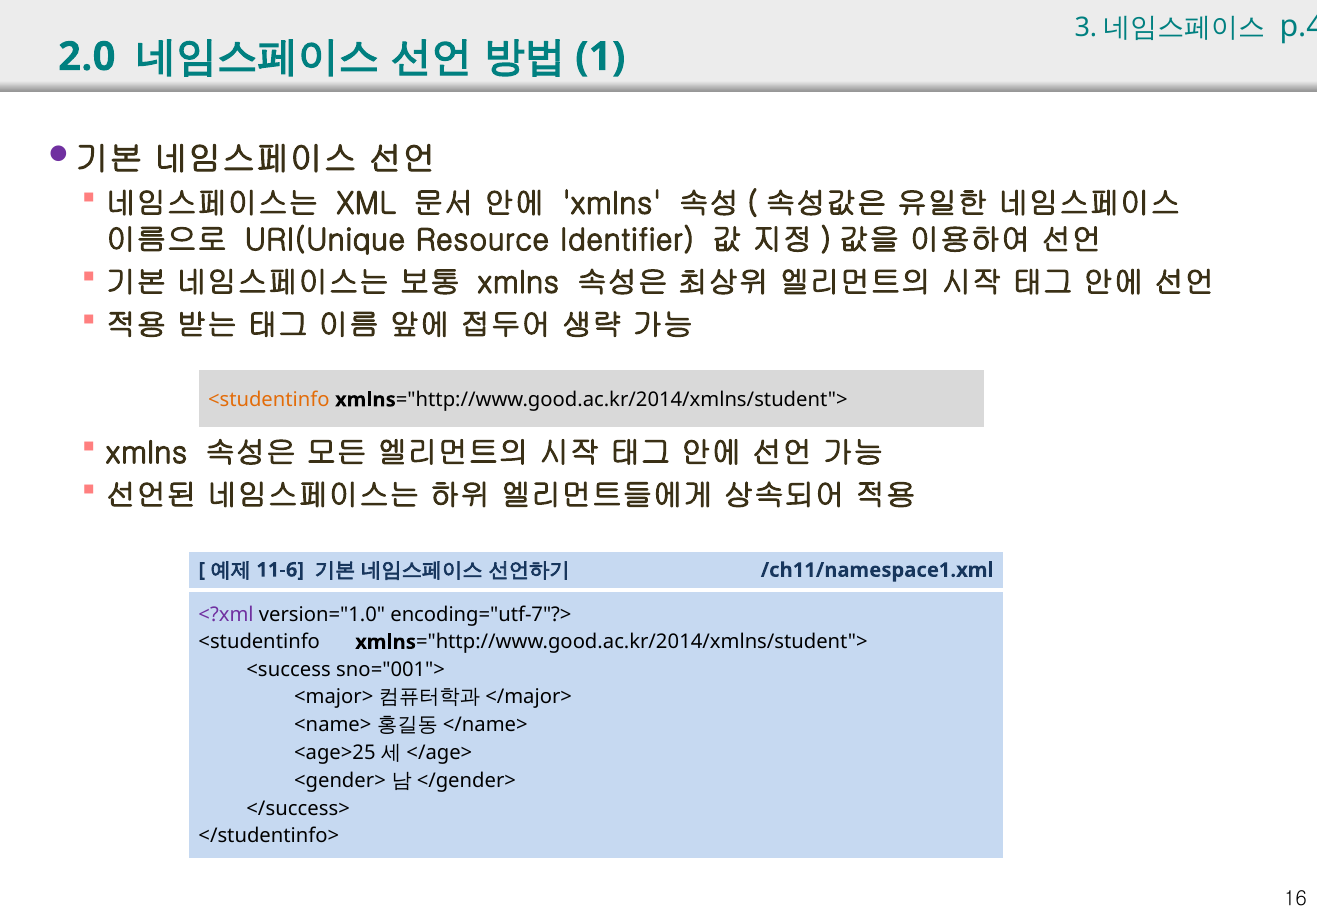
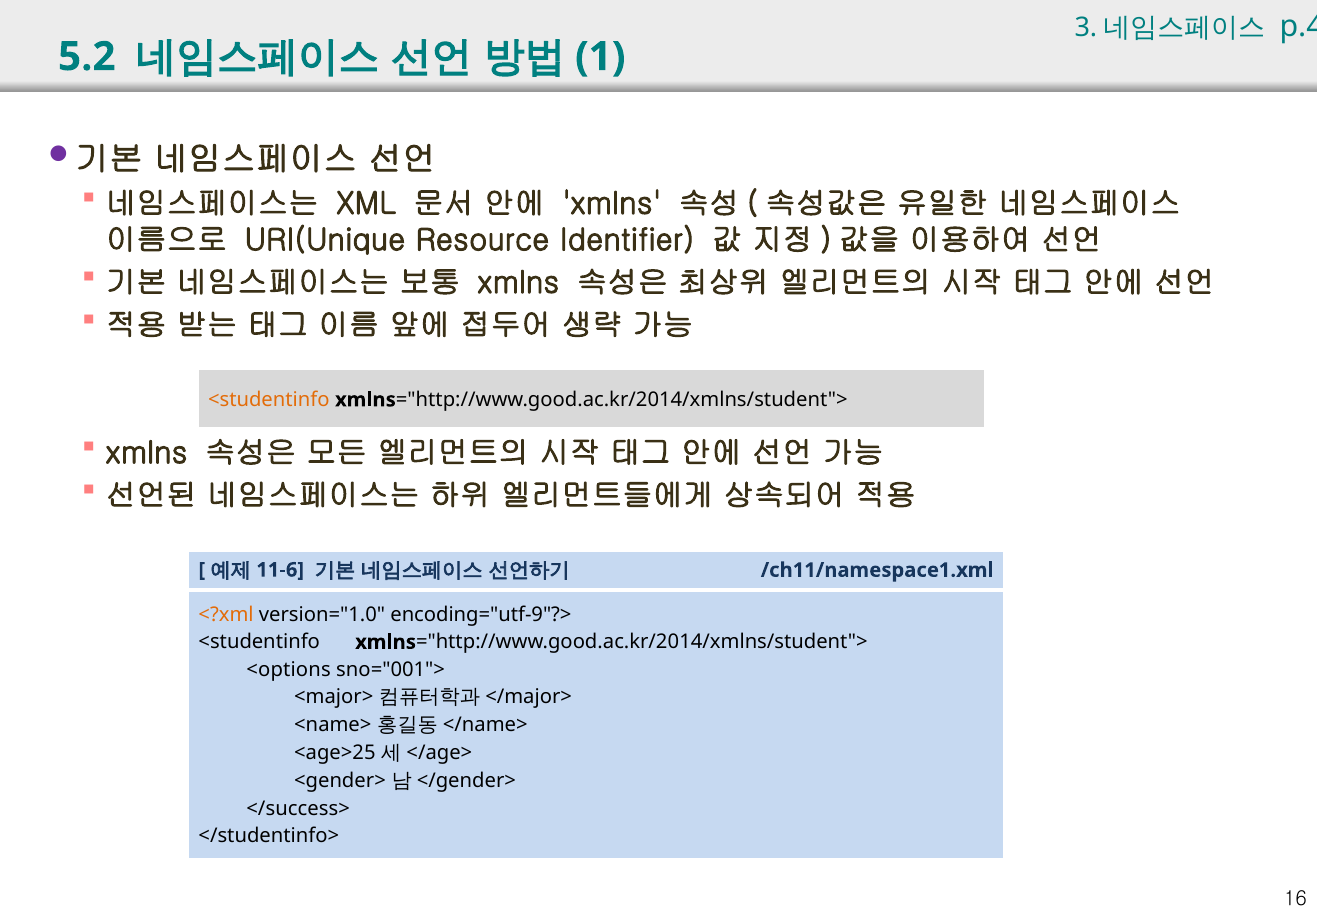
2.0: 2.0 -> 5.2 (87, 57)
<?xml colour: purple -> orange (226, 614)
encoding="utf-7"?>: encoding="utf-7"?> -> encoding="utf-9"?> (481, 614)
<success: <success -> <options (289, 670)
